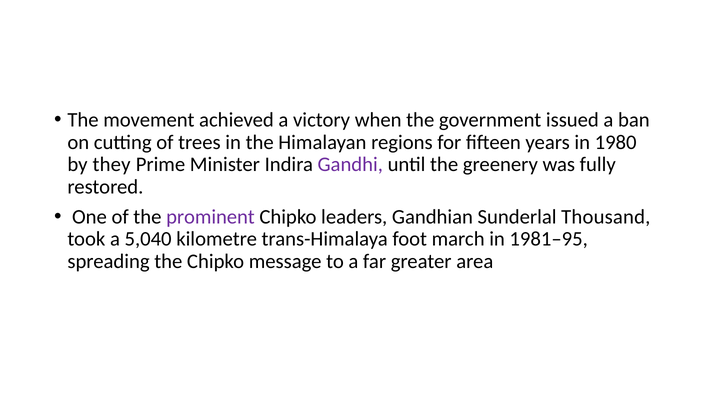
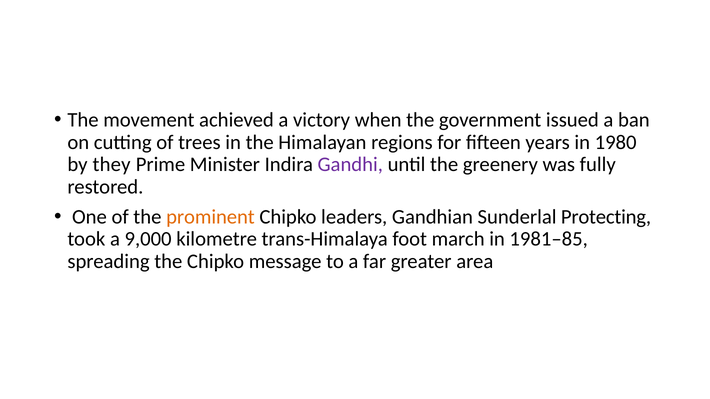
prominent colour: purple -> orange (210, 217)
Thousand: Thousand -> Protecting (606, 217)
5,040: 5,040 -> 9,000 (148, 239)
1981–95: 1981–95 -> 1981–85 (549, 239)
